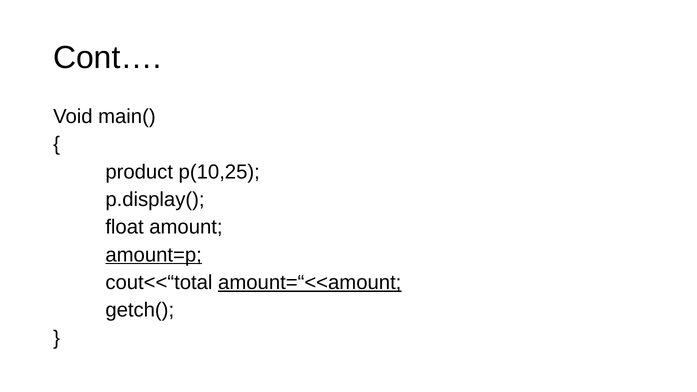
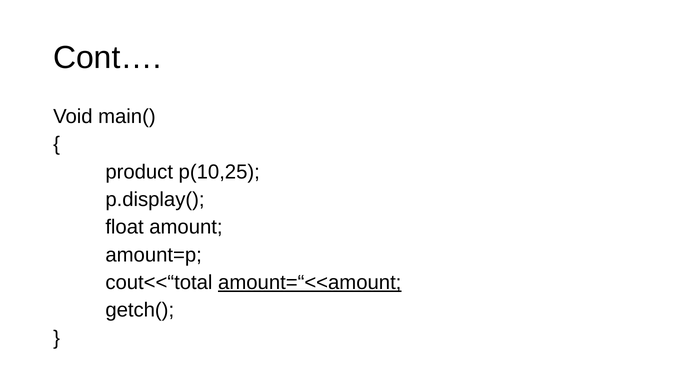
amount=p underline: present -> none (154, 255)
